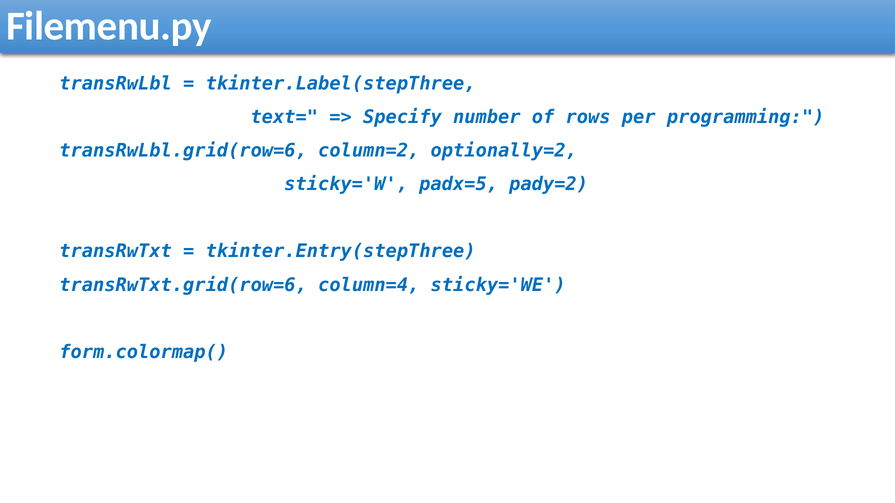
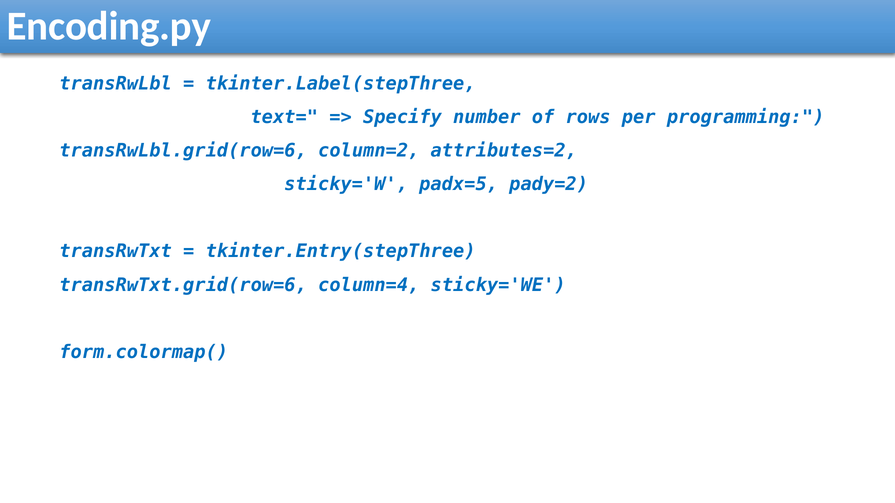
Filemenu.py: Filemenu.py -> Encoding.py (109, 26)
optionally=2: optionally=2 -> attributes=2 (504, 151)
